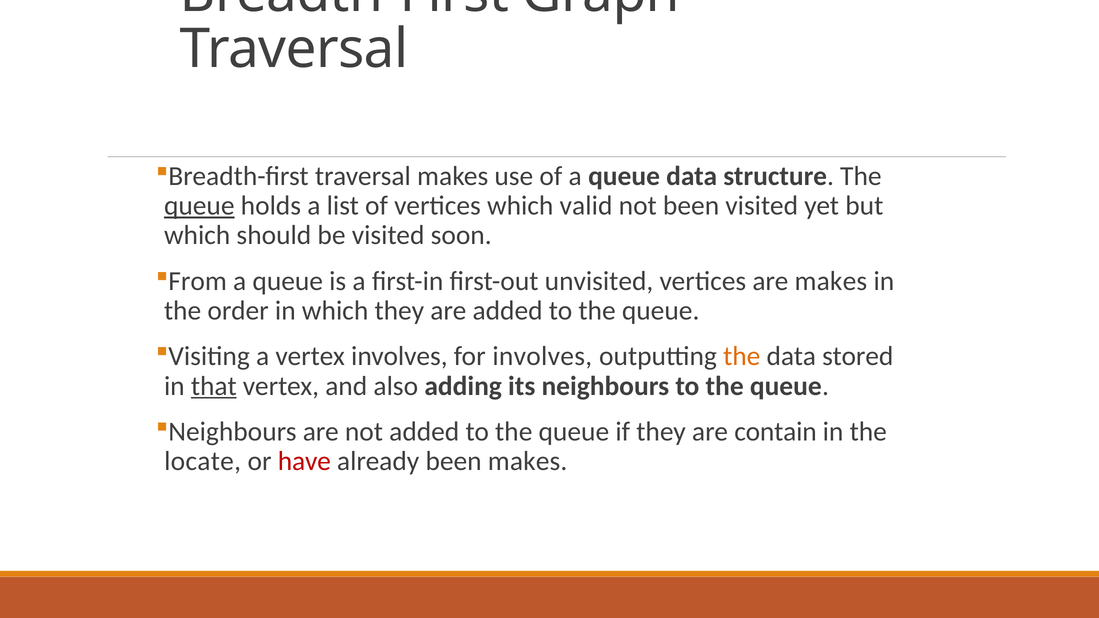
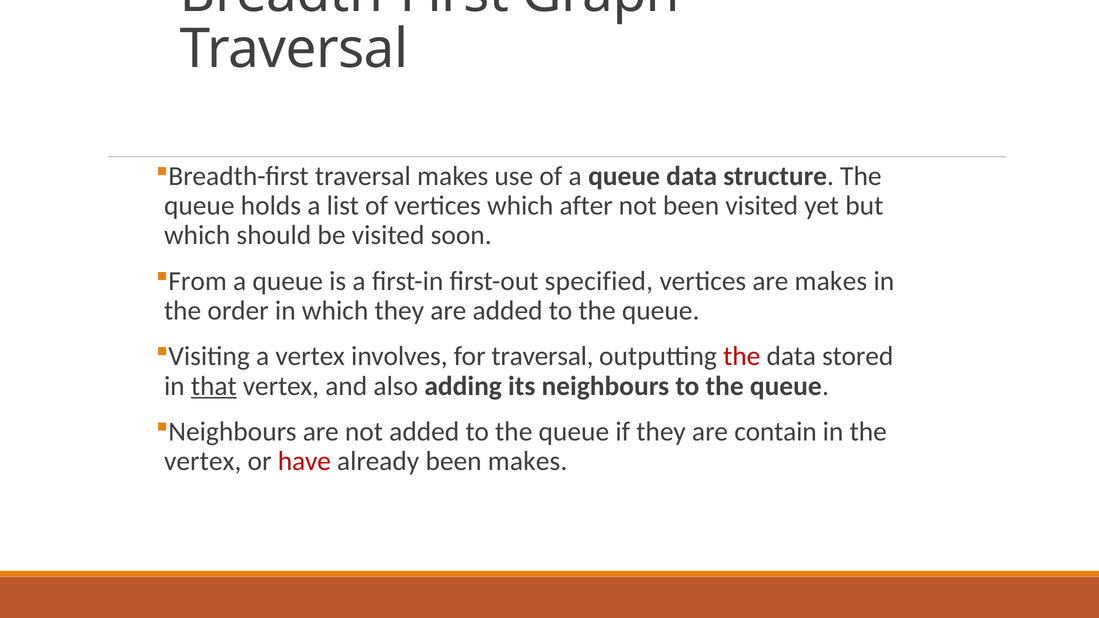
queue underline: present -> none (199, 206)
valid: valid -> after (586, 206)
unvisited: unvisited -> specified (599, 281)
for involves: involves -> traversal (543, 356)
the colour: orange -> red (742, 356)
locate: locate -> vertex (203, 461)
